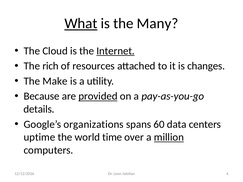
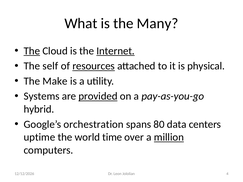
What underline: present -> none (81, 24)
The underline: none -> present (32, 51)
rich: rich -> self (50, 66)
resources underline: none -> present (94, 66)
changes: changes -> physical (206, 66)
Because: Because -> Systems (42, 96)
details: details -> hybrid (39, 109)
organizations: organizations -> orchestration (94, 124)
60: 60 -> 80 (159, 124)
